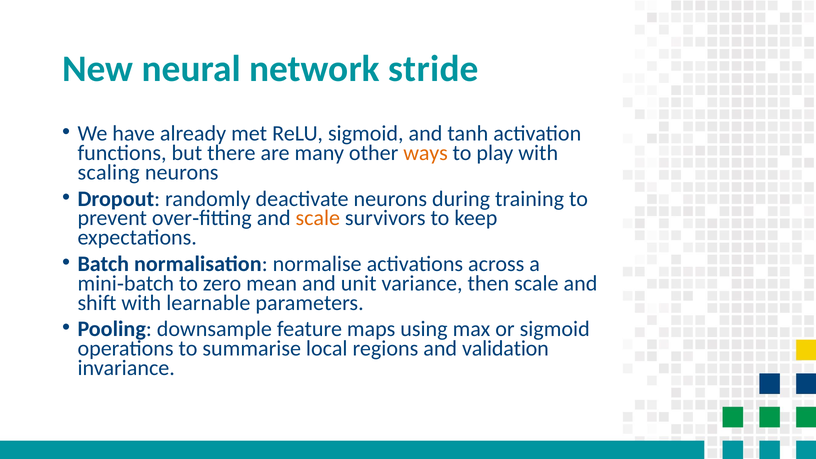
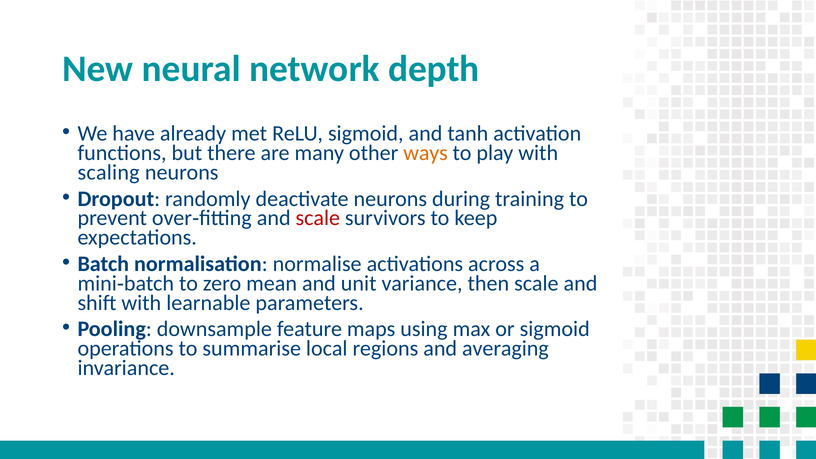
stride: stride -> depth (434, 69)
scale colour: orange -> red (318, 218)
validation: validation -> averaging (505, 349)
